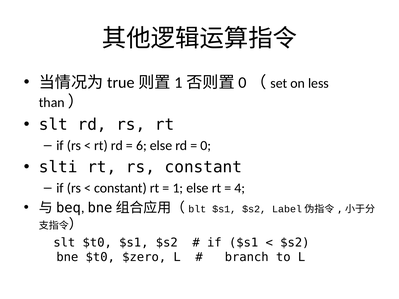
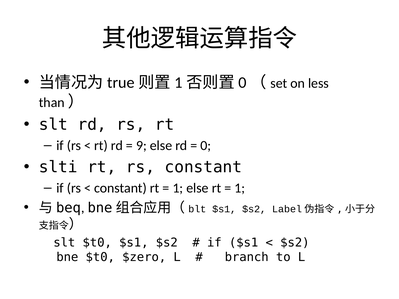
6: 6 -> 9 (141, 146)
4: 4 -> 1 (240, 188)
